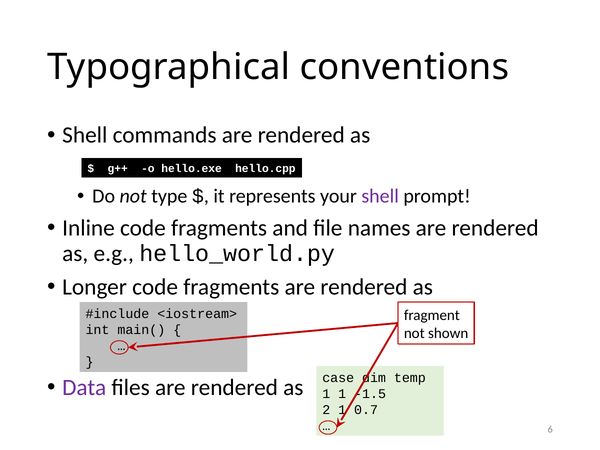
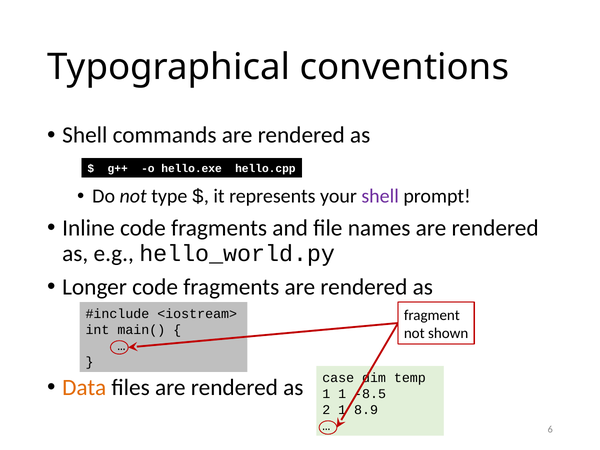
Data colour: purple -> orange (84, 387)
-1.5: -1.5 -> -8.5 (370, 394)
0.7: 0.7 -> 8.9 (366, 410)
